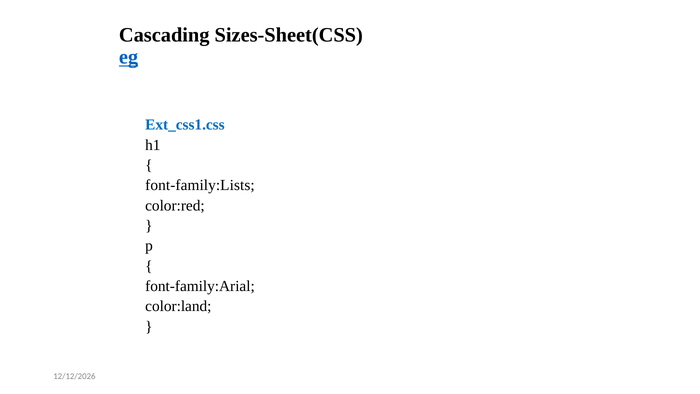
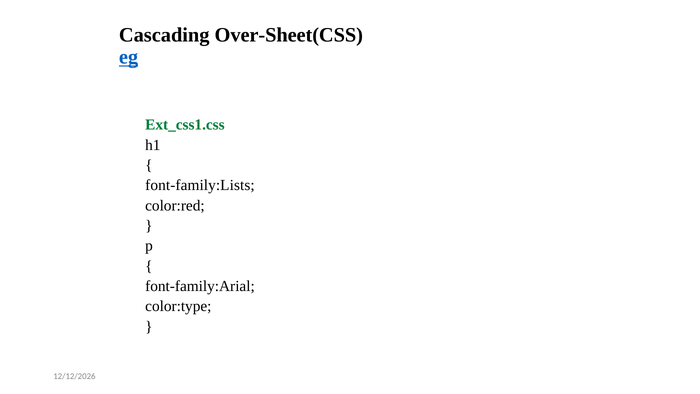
Sizes-Sheet(CSS: Sizes-Sheet(CSS -> Over-Sheet(CSS (289, 35)
Ext_css1.css colour: blue -> green (185, 125)
color:land: color:land -> color:type (178, 306)
